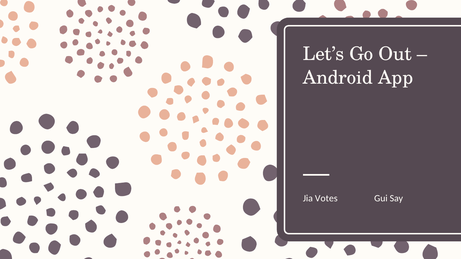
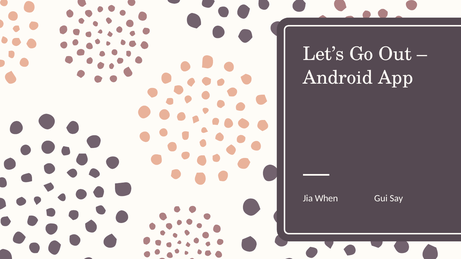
Votes: Votes -> When (326, 199)
